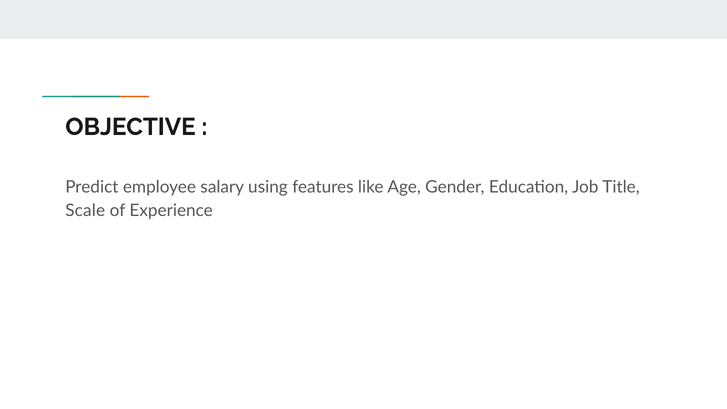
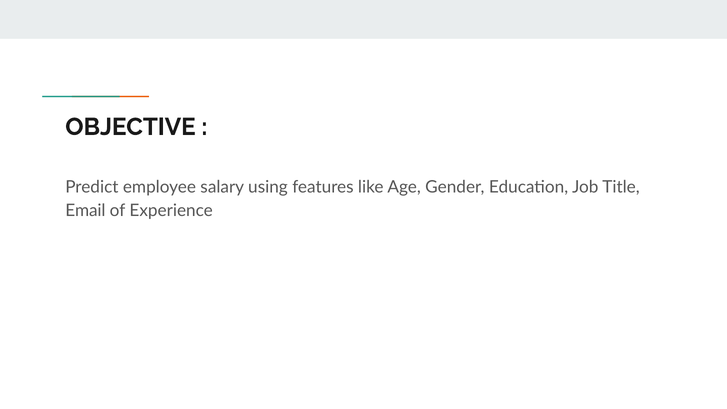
Scale: Scale -> Email (85, 211)
